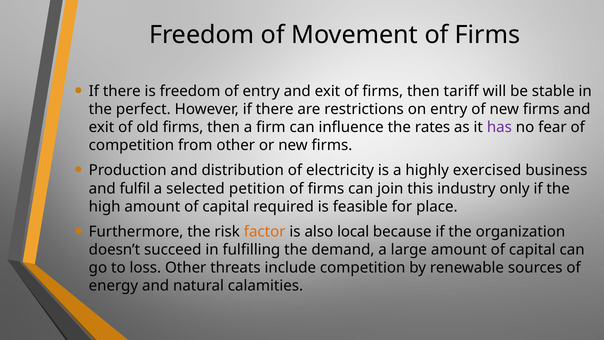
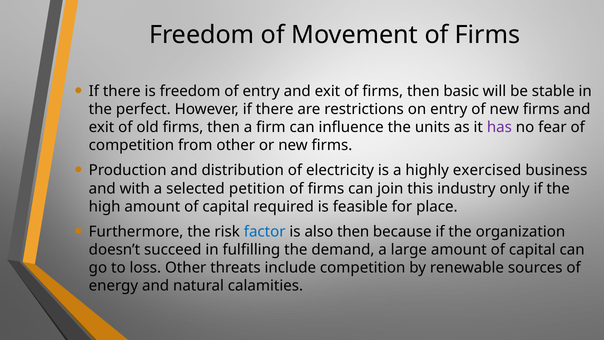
tariff: tariff -> basic (461, 91)
rates: rates -> units (432, 127)
fulfil: fulfil -> with (135, 188)
factor colour: orange -> blue (265, 231)
also local: local -> then (353, 231)
